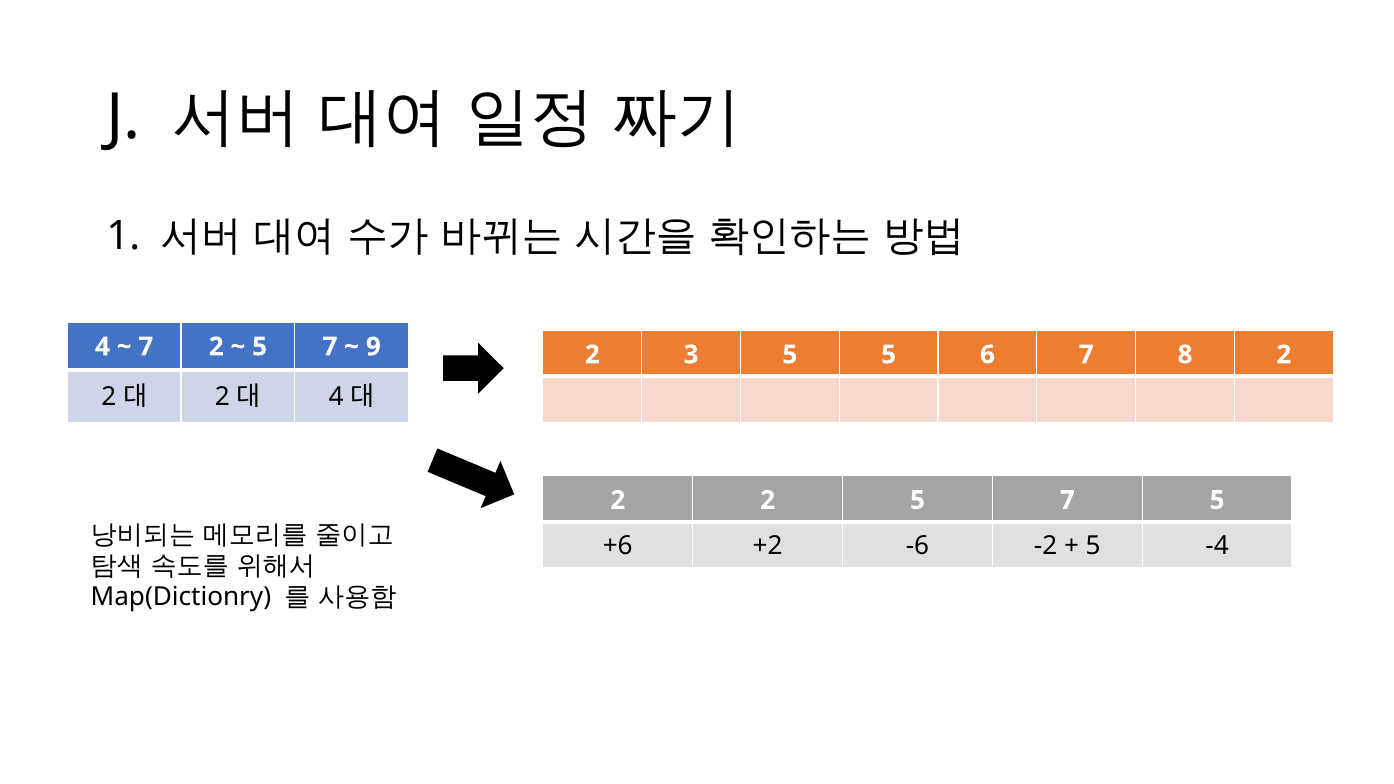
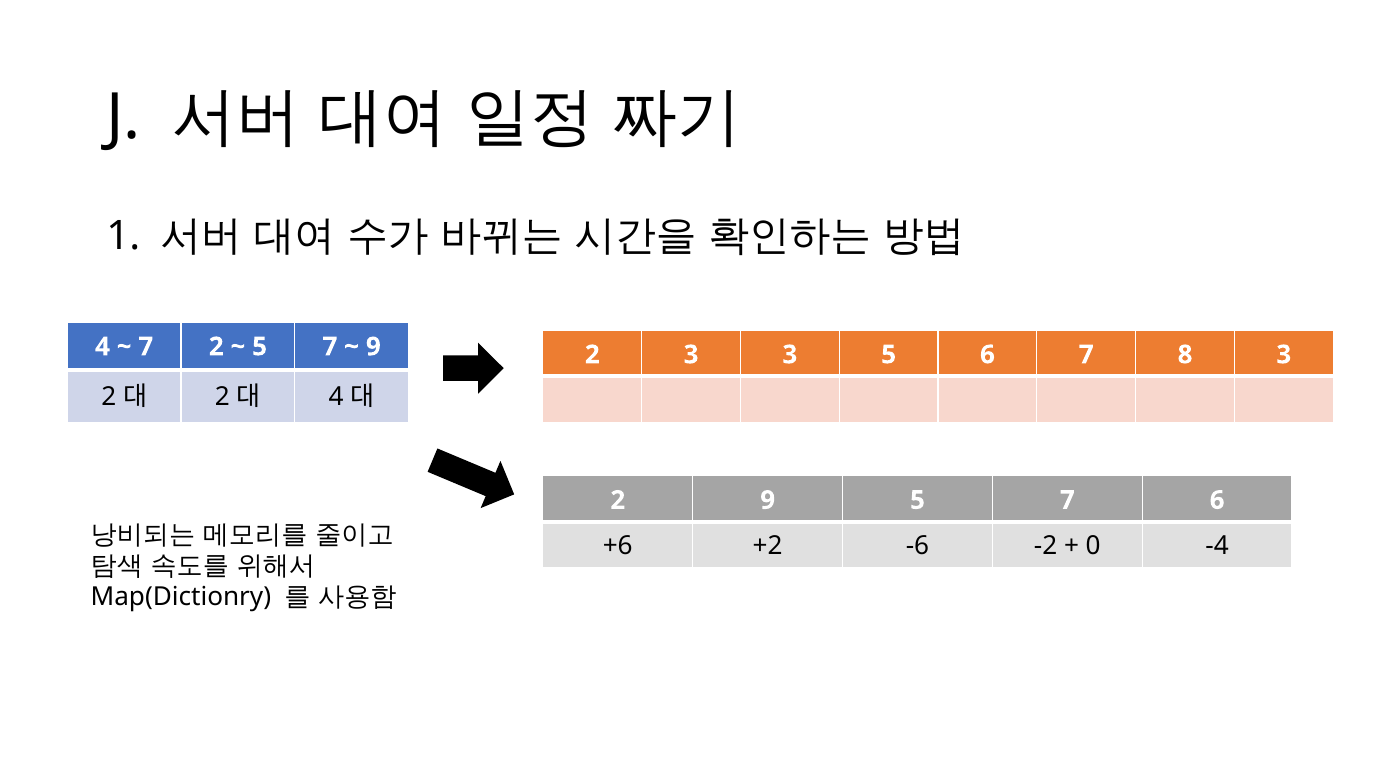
3 5: 5 -> 3 (790, 355)
8 2: 2 -> 3 (1284, 355)
2: 2 -> 9 (768, 500)
7 5: 5 -> 6 (1217, 500)
5: 5 -> 0 (1093, 546)
